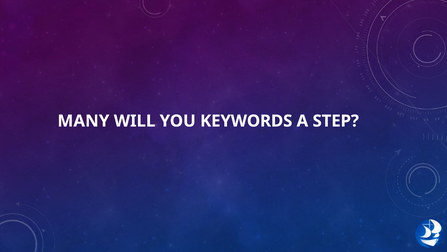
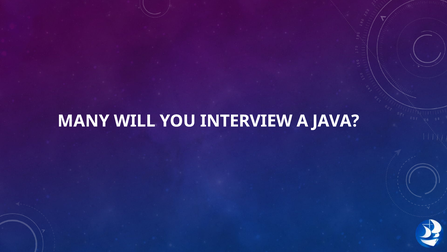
KEYWORDS: KEYWORDS -> INTERVIEW (246, 121)
STEP: STEP -> JAVA (336, 121)
